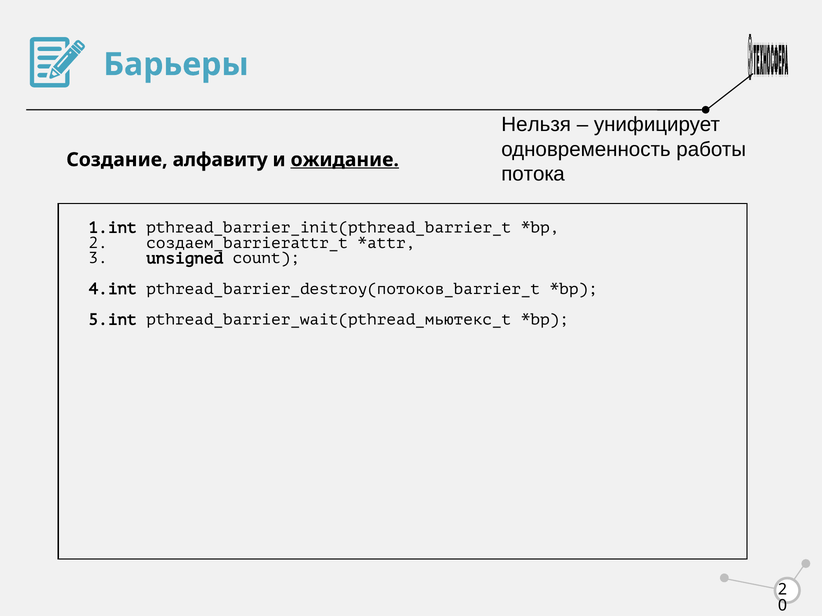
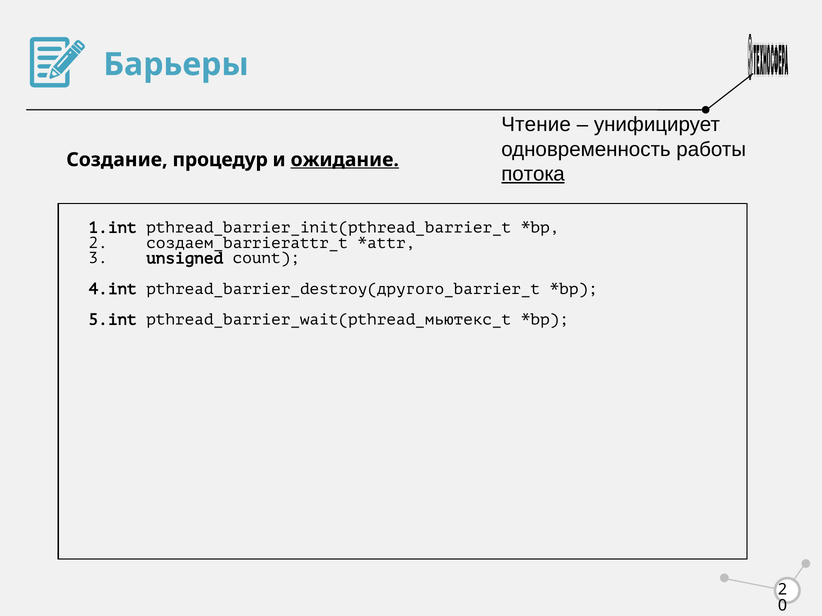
Нельзя: Нельзя -> Чтение (536, 125)
алфавиту: алфавиту -> процедур (220, 160)
потока underline: none -> present (533, 174)
pthread_barrier_destroy(потоков_barrier_t: pthread_barrier_destroy(потоков_barrier_t -> pthread_barrier_destroy(другого_barrier_t (343, 289)
